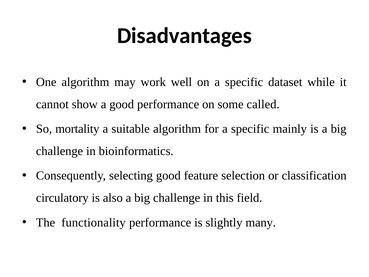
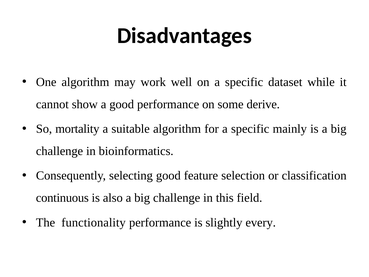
called: called -> derive (263, 104)
circulatory: circulatory -> continuous (62, 198)
many: many -> every (261, 222)
